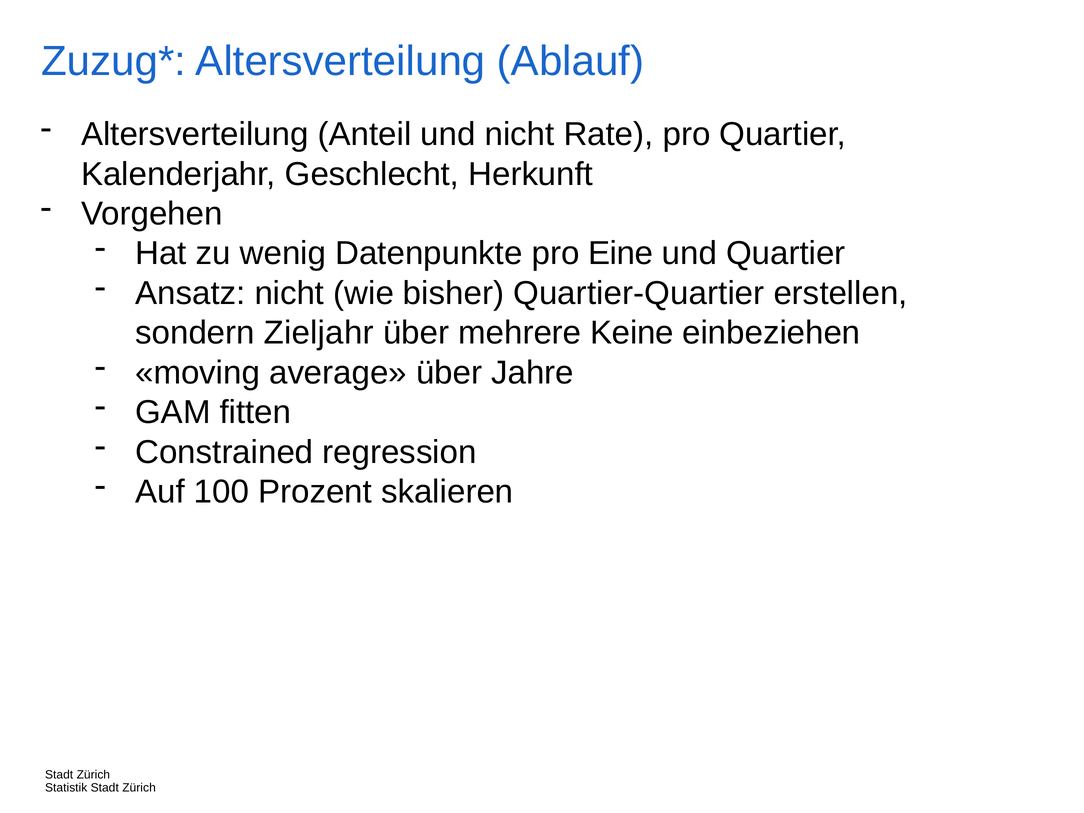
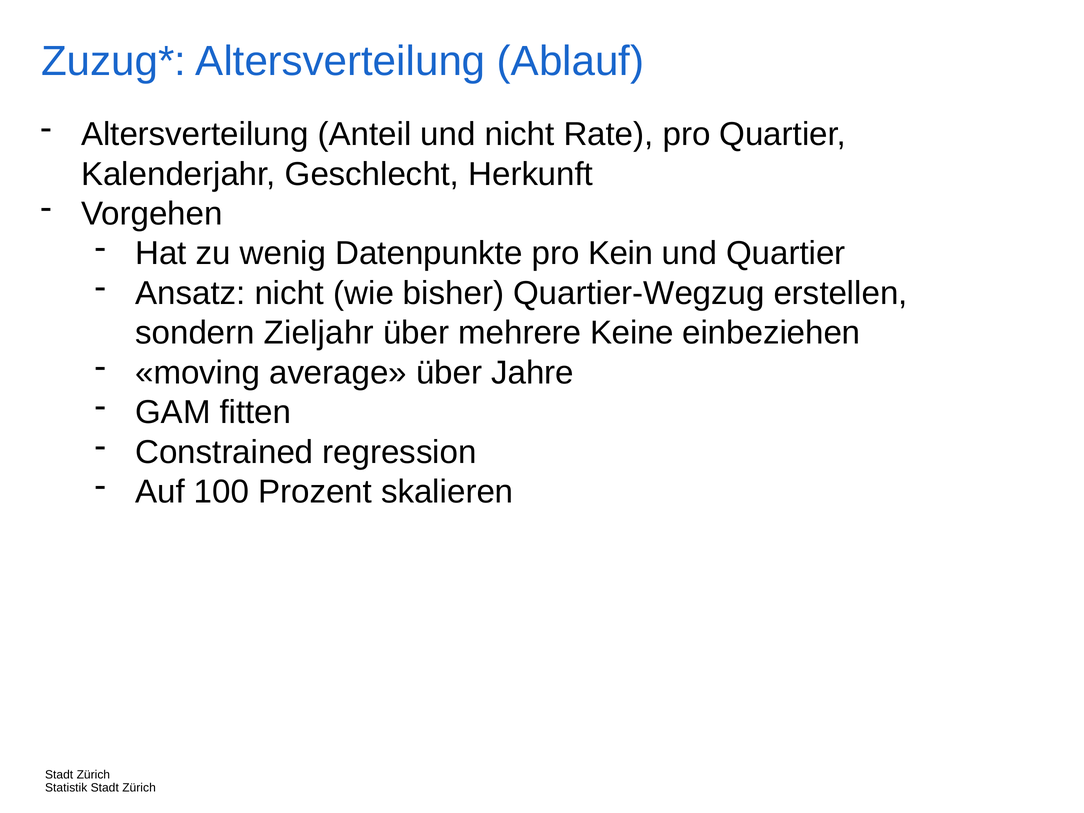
Eine: Eine -> Kein (621, 254)
Quartier-Quartier: Quartier-Quartier -> Quartier-Wegzug (639, 293)
